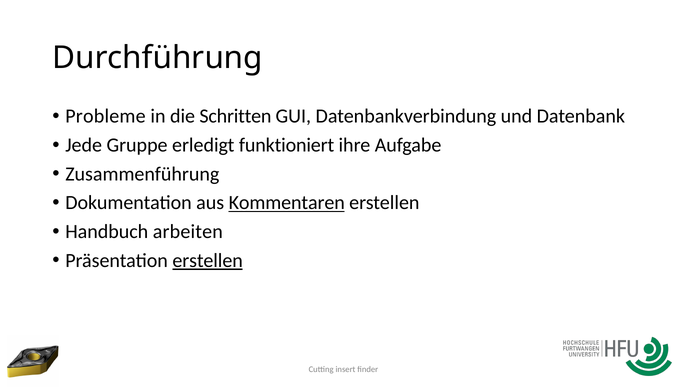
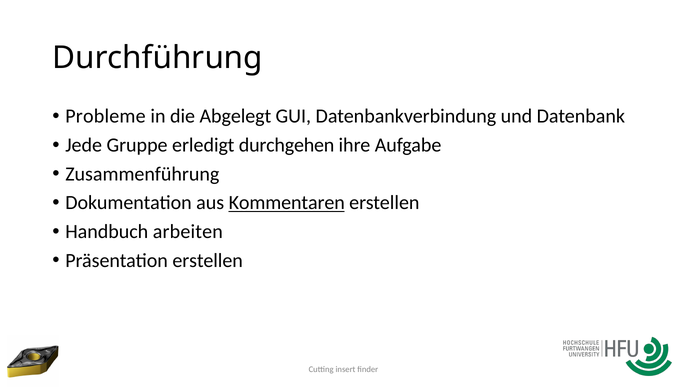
Schritten: Schritten -> Abgelegt (235, 116)
funktioniert: funktioniert -> durchgehen (287, 145)
erstellen underline: present -> none (208, 260)
